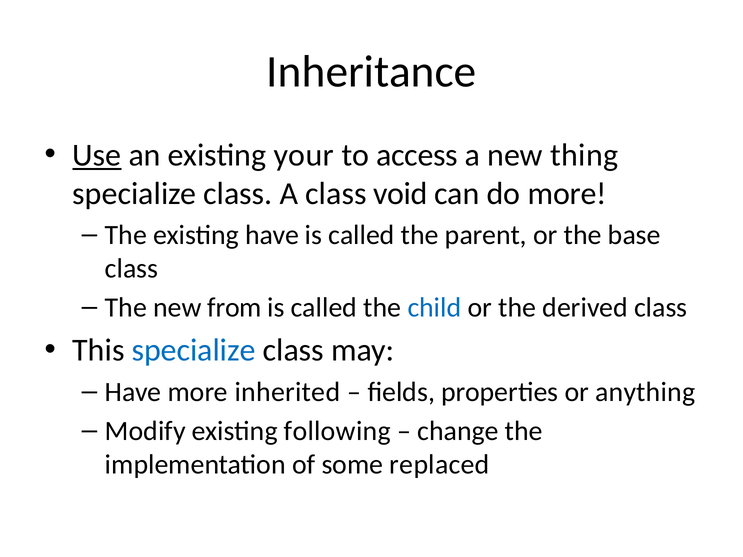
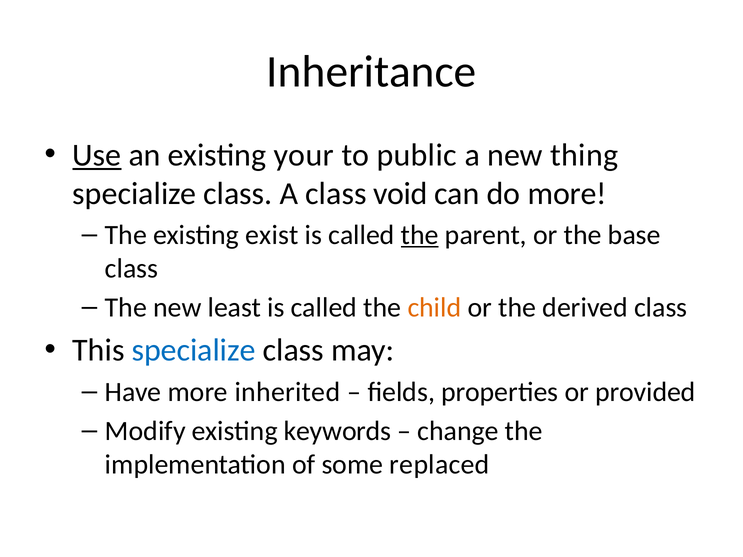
access: access -> public (417, 155)
existing have: have -> exist (272, 235)
the underline: none -> present (420, 235)
from: from -> least (235, 308)
child colour: blue -> orange (434, 308)
anything: anything -> provided (645, 392)
following: following -> keywords (338, 431)
